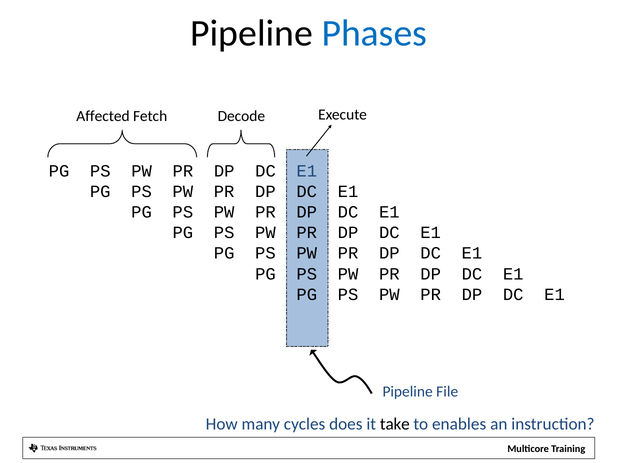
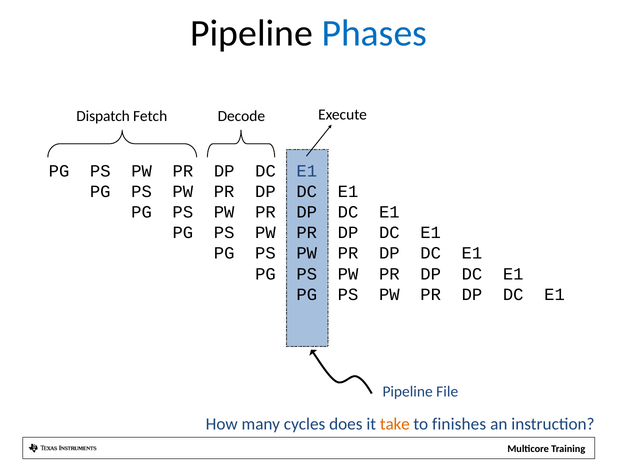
Affected: Affected -> Dispatch (103, 116)
take colour: black -> orange (395, 425)
enables: enables -> finishes (459, 425)
